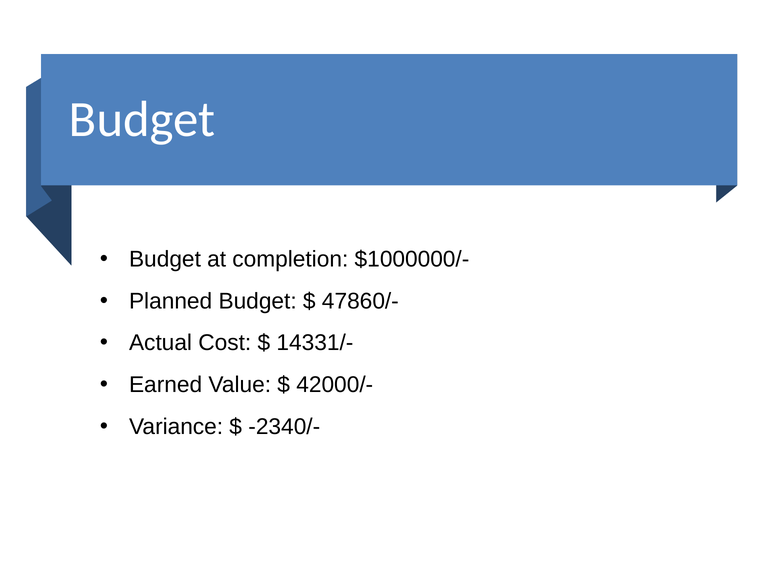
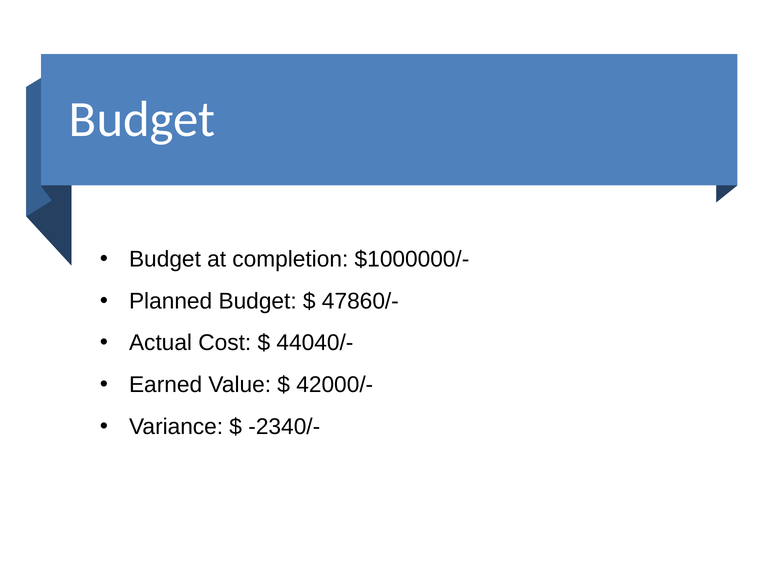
14331/-: 14331/- -> 44040/- (315, 343)
